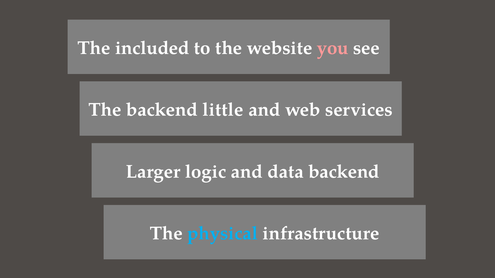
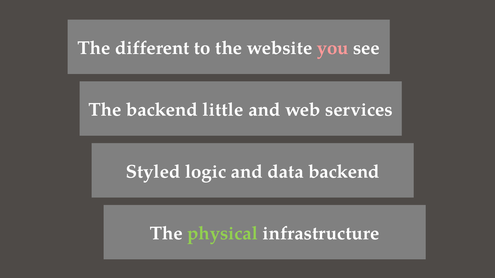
included: included -> different (152, 48)
Larger: Larger -> Styled (153, 172)
physical colour: light blue -> light green (223, 234)
